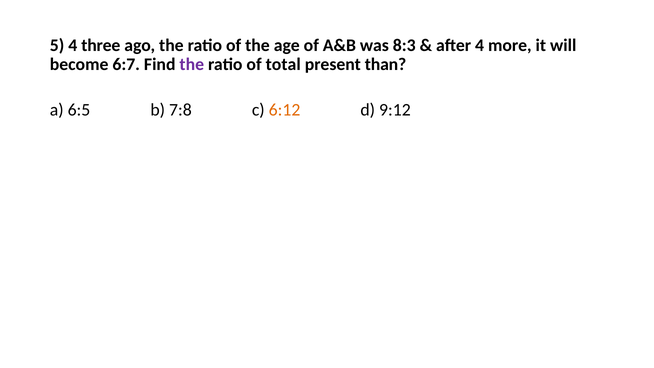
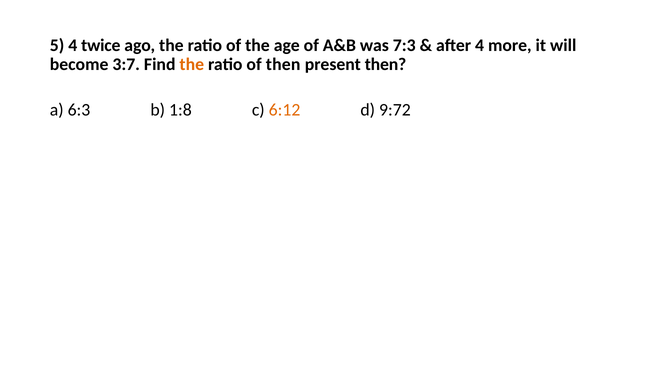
three: three -> twice (101, 45)
8:3: 8:3 -> 7:3 (404, 45)
6:7: 6:7 -> 3:7 (126, 65)
the colour: purple -> orange (192, 65)
of total: total -> then (283, 65)
present than: than -> then (386, 65)
6:5: 6:5 -> 6:3 (79, 110)
7:8: 7:8 -> 1:8 (180, 110)
9:12: 9:12 -> 9:72 (395, 110)
